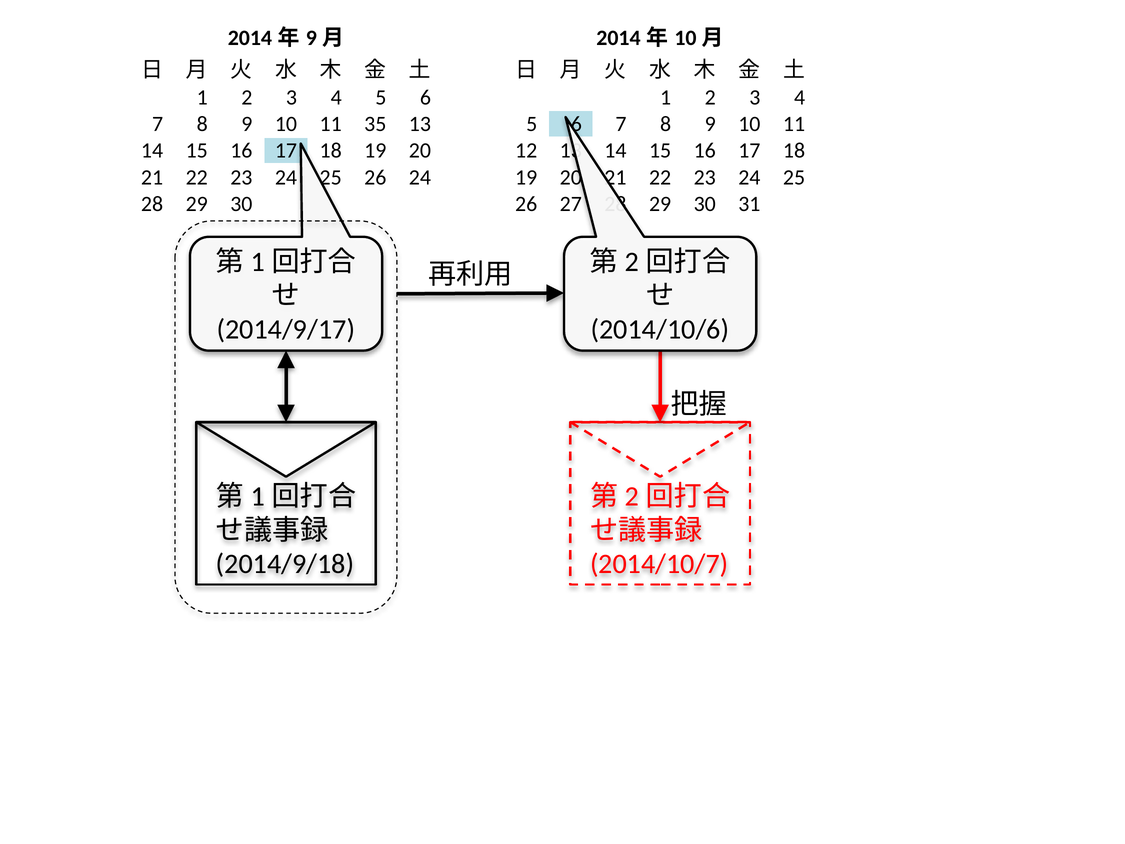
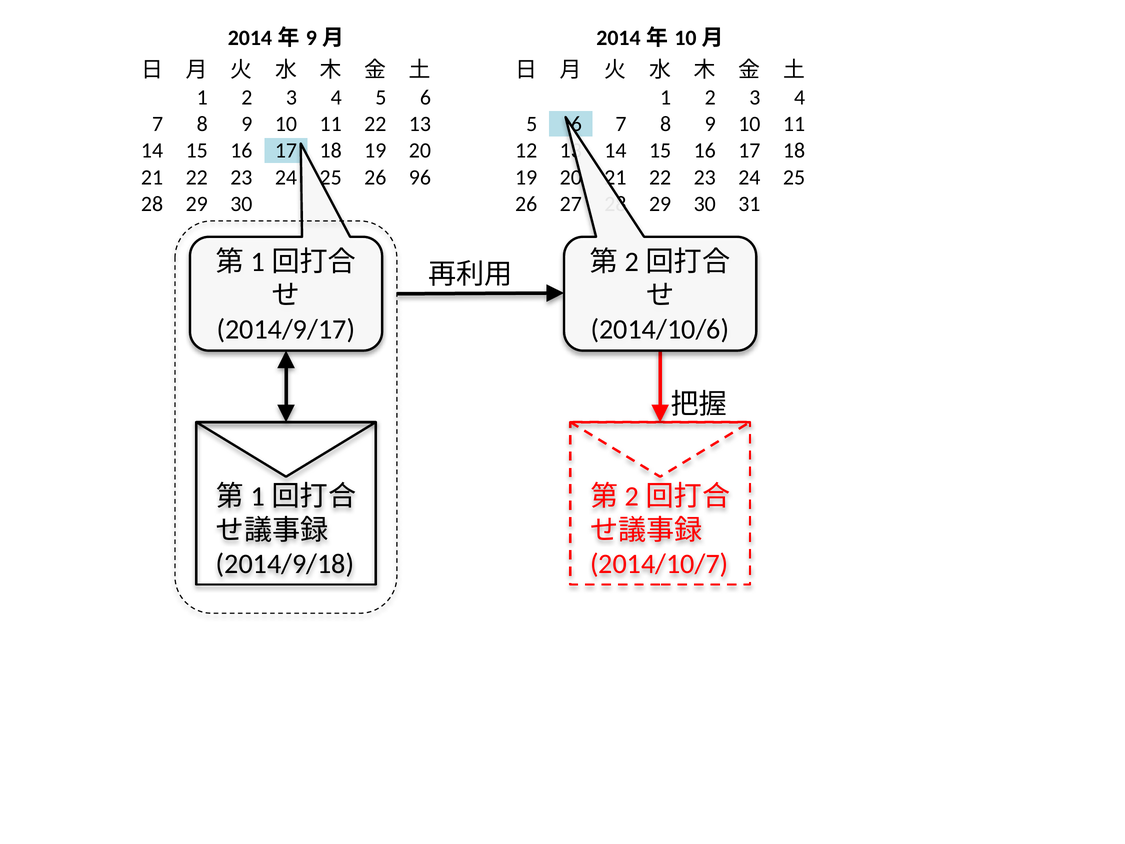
11 35: 35 -> 22 (375, 124)
24: 24 -> 96 (420, 177)
